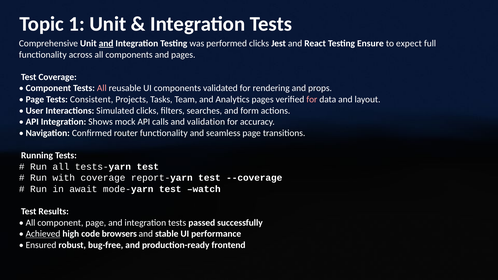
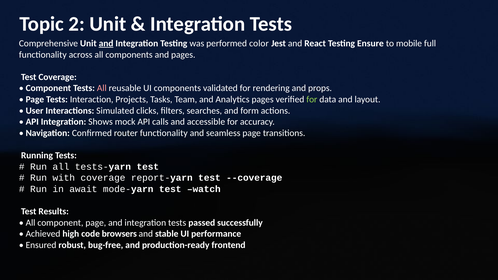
1: 1 -> 2 (77, 24)
performed clicks: clicks -> color (259, 43)
expect: expect -> mobile (409, 43)
Consistent: Consistent -> Interaction (92, 99)
for colour: pink -> light green (312, 99)
validation: validation -> accessible (206, 122)
Achieved underline: present -> none (43, 234)
